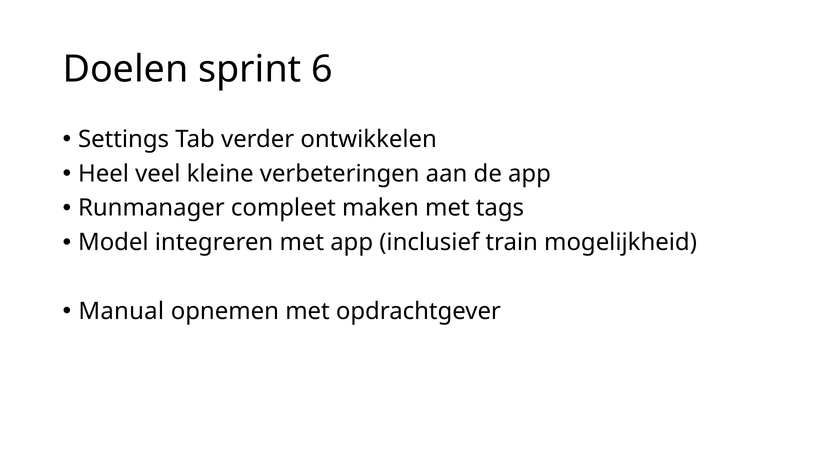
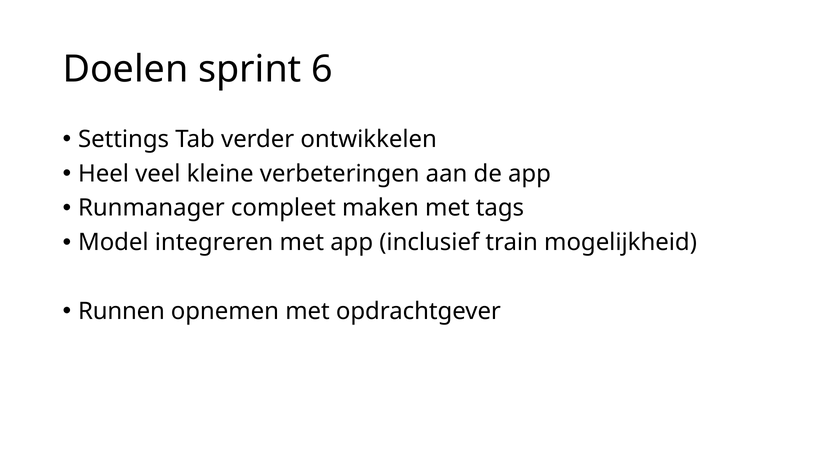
Manual: Manual -> Runnen (121, 311)
